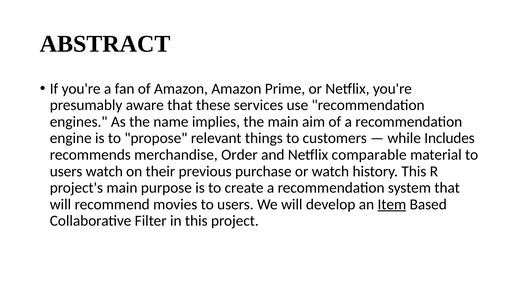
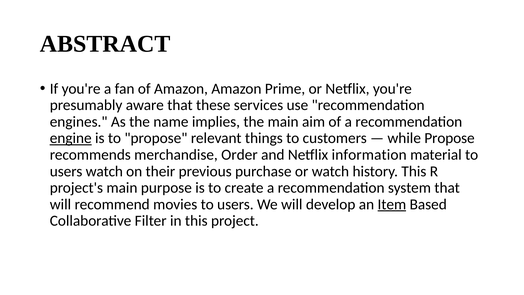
engine underline: none -> present (71, 138)
while Includes: Includes -> Propose (449, 138)
comparable: comparable -> information (369, 155)
